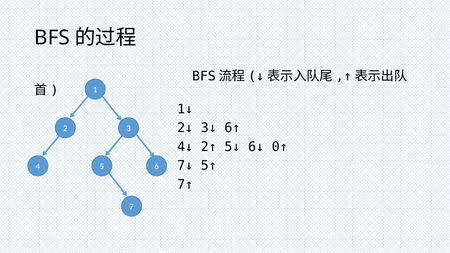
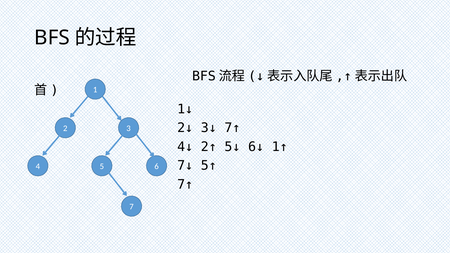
3↓ 6↑: 6↑ -> 7↑ (232, 128)
0↑: 0↑ -> 1↑ (280, 147)
